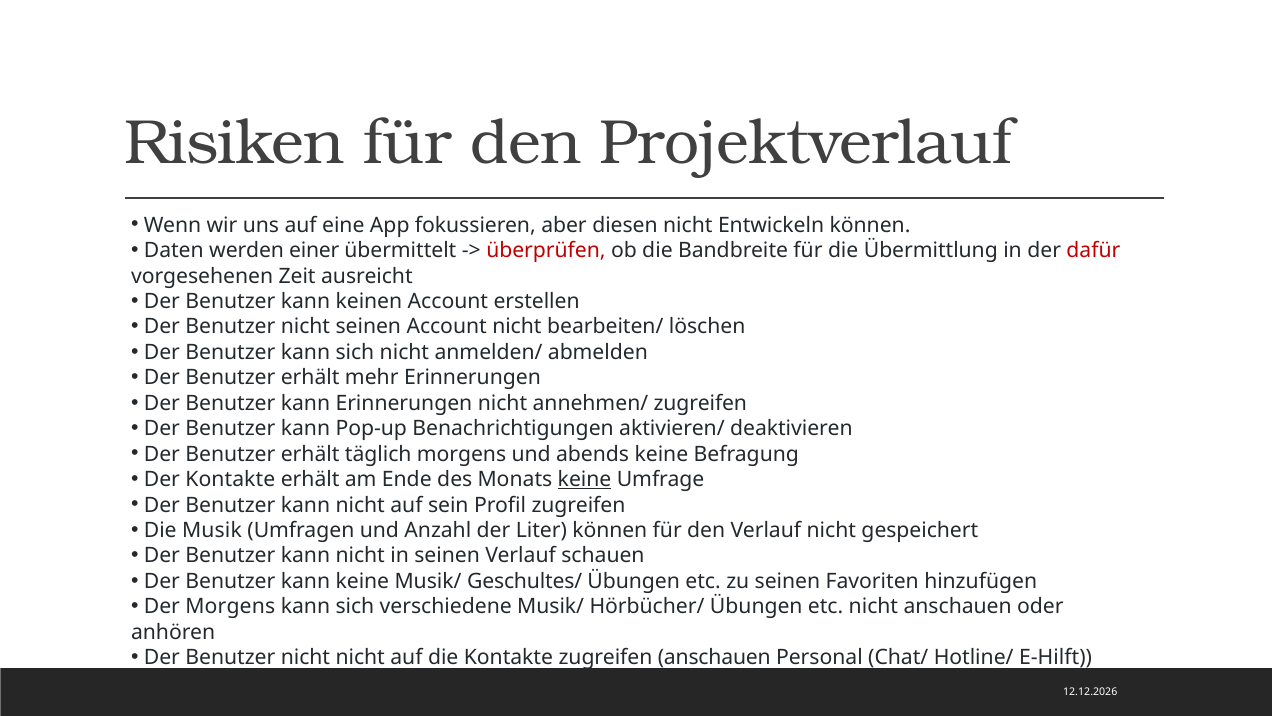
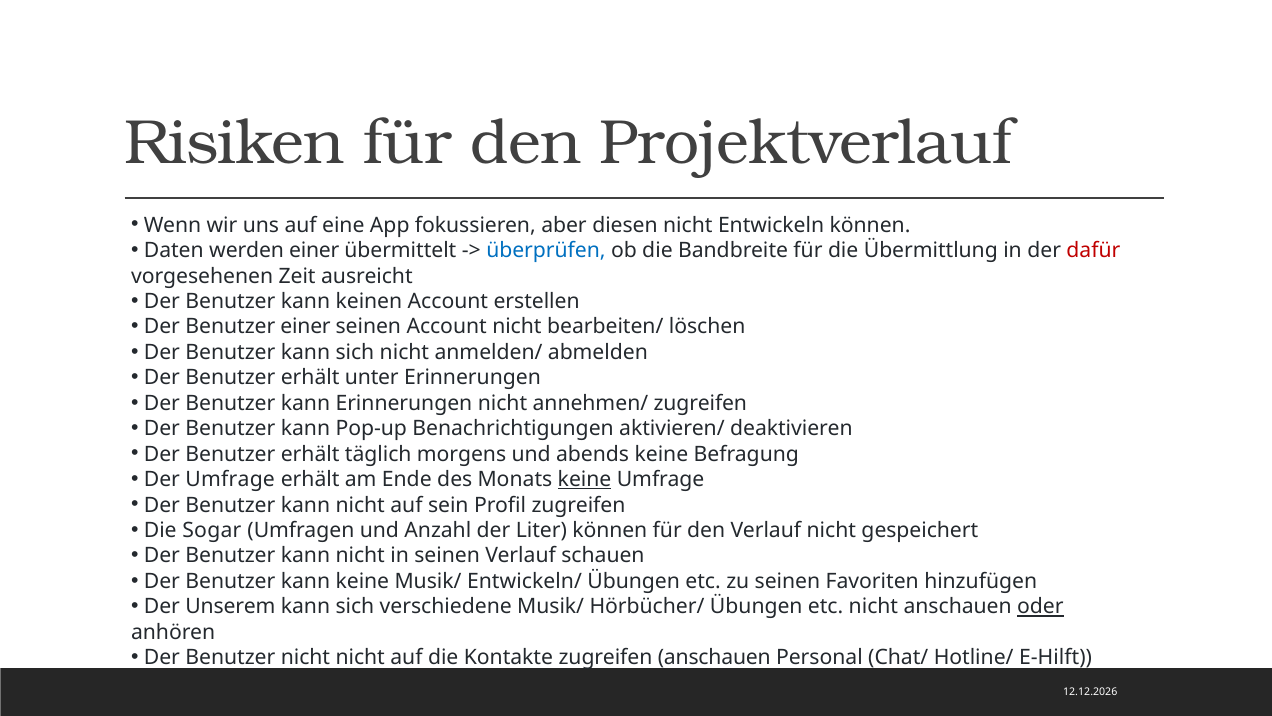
überprüfen colour: red -> blue (546, 250)
nicht: nicht -> einer (306, 327)
mehr: mehr -> unter (372, 378)
Der Kontakte: Kontakte -> Umfrage (230, 479)
Musik: Musik -> Sogar (212, 530)
Geschultes/: Geschultes/ -> Entwickeln/ (524, 581)
Der Morgens: Morgens -> Unserem (230, 606)
oder underline: none -> present (1040, 606)
